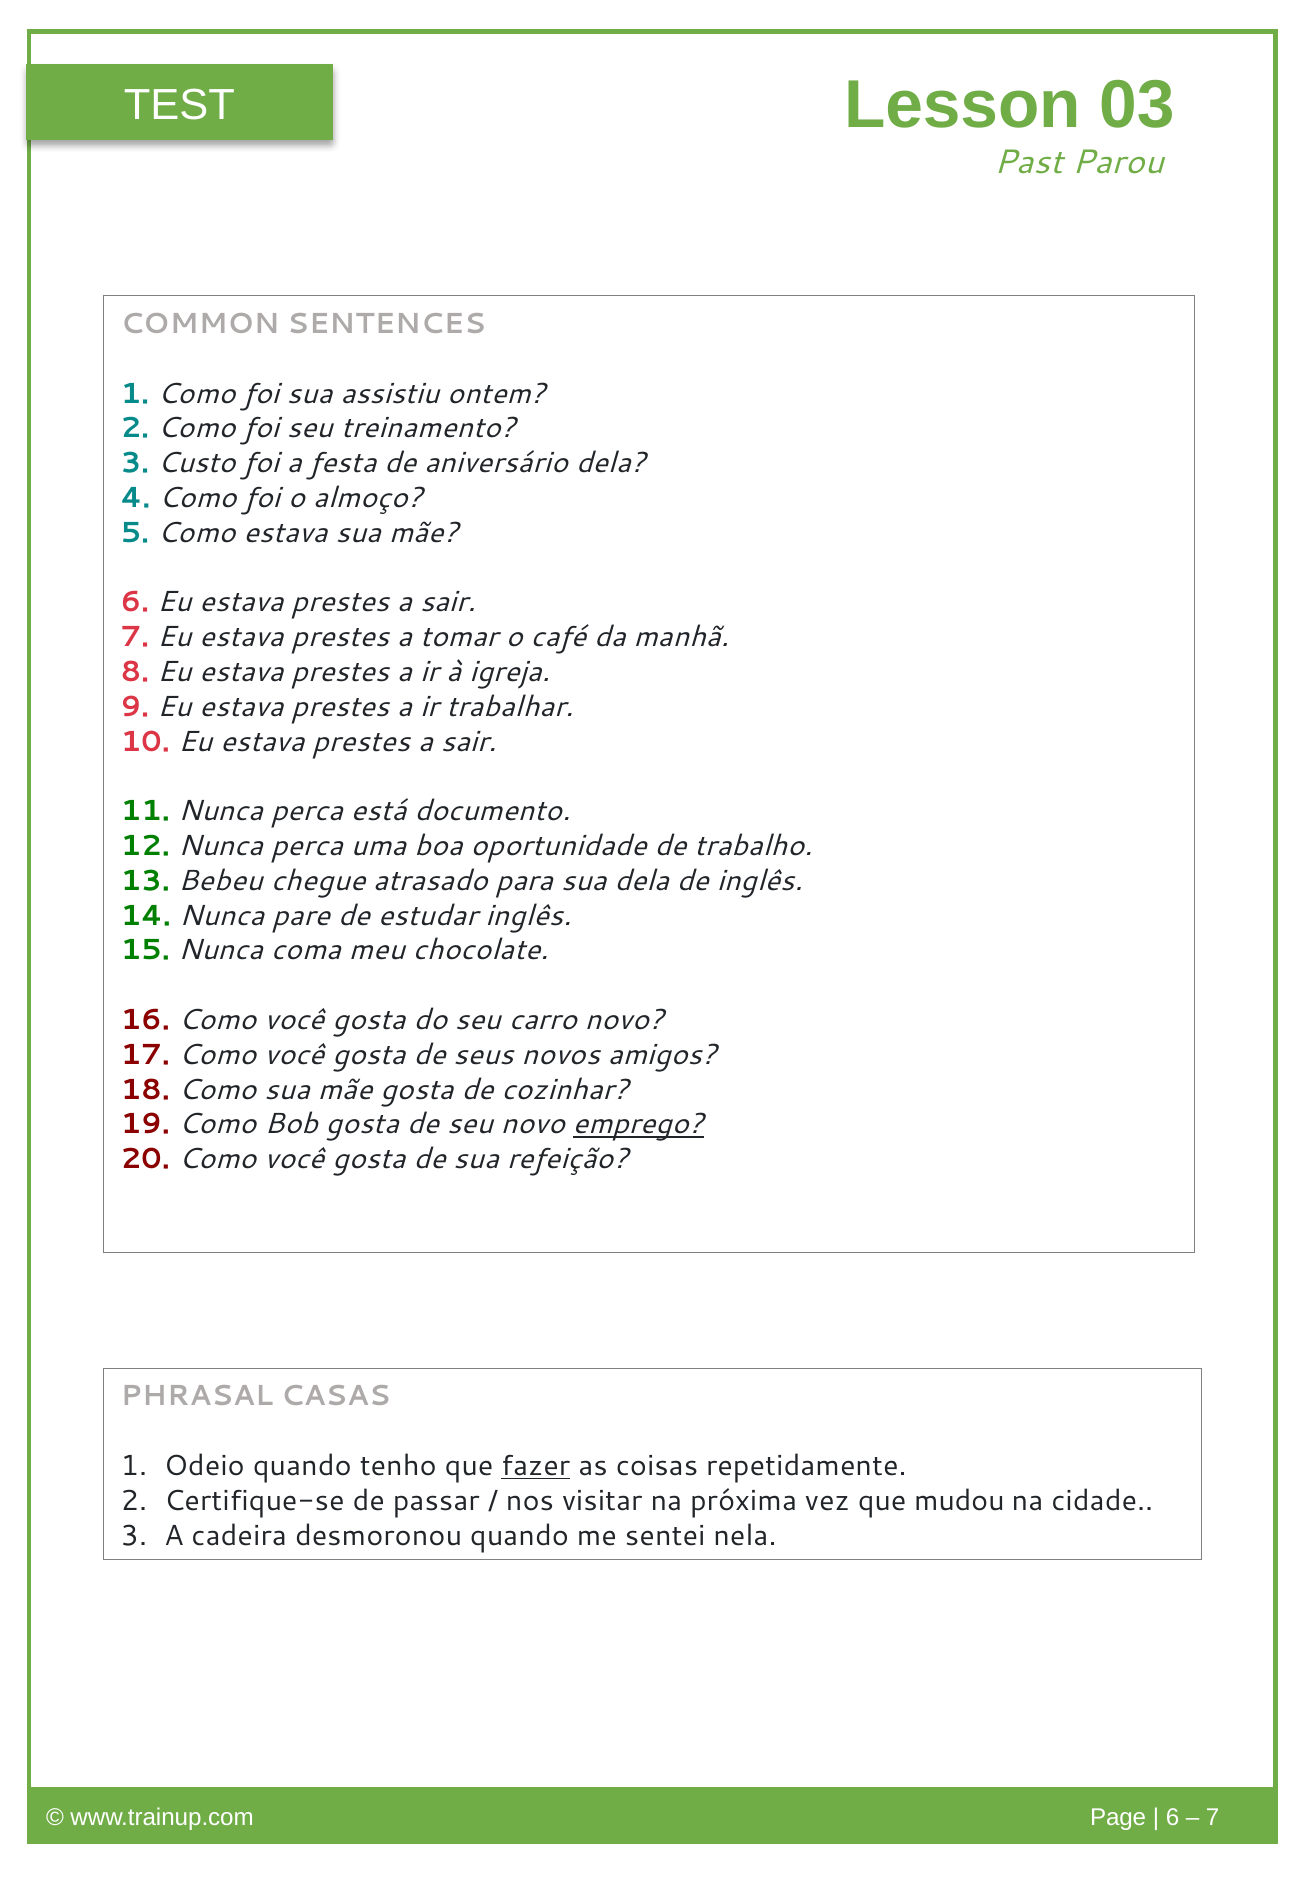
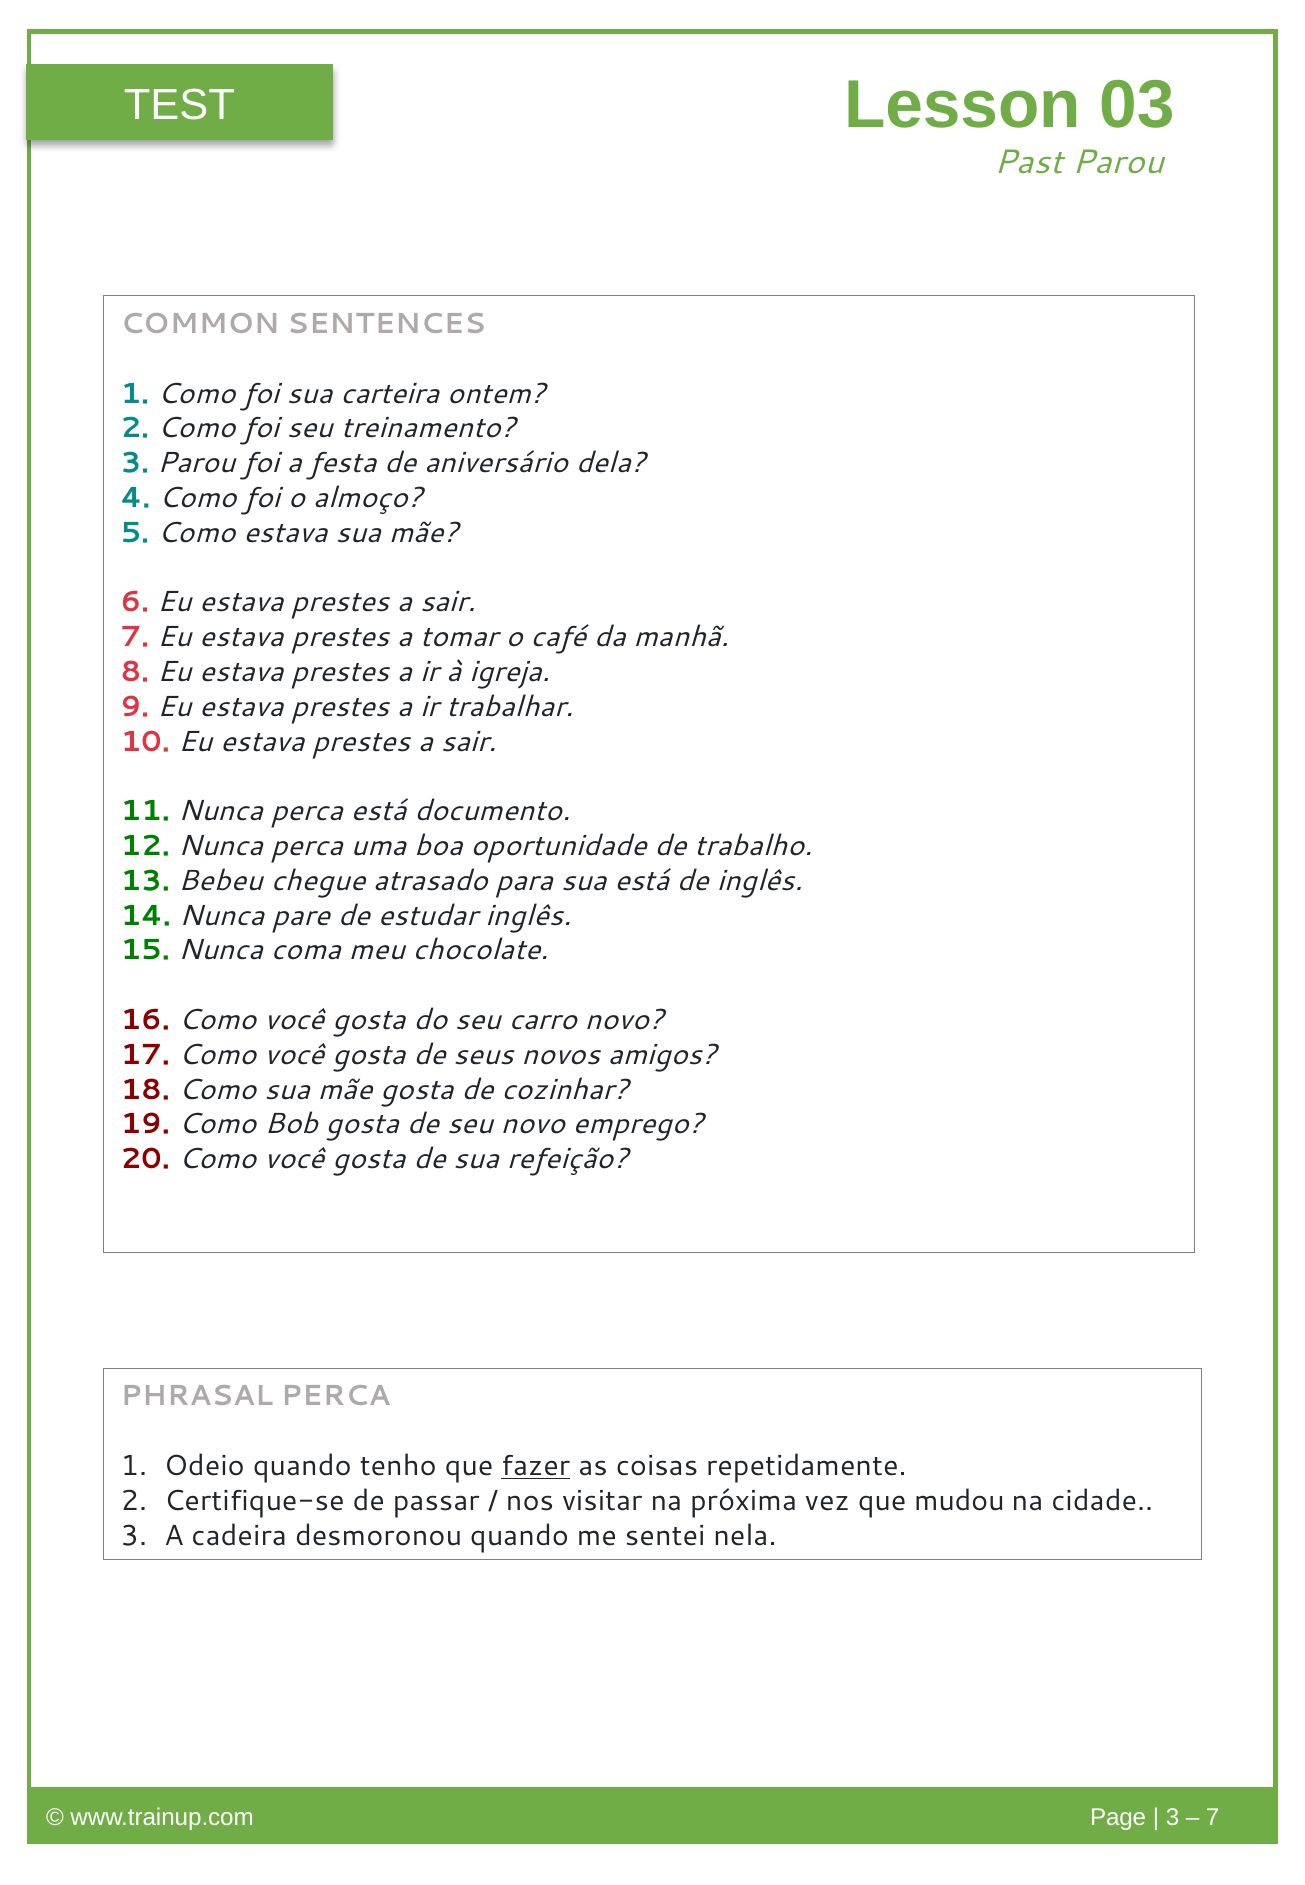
assistiu: assistiu -> carteira (390, 394)
3 Custo: Custo -> Parou (196, 463)
sua dela: dela -> está (642, 881)
emprego underline: present -> none (638, 1124)
PHRASAL CASAS: CASAS -> PERCA (336, 1396)
6: 6 -> 3 (1173, 1817)
